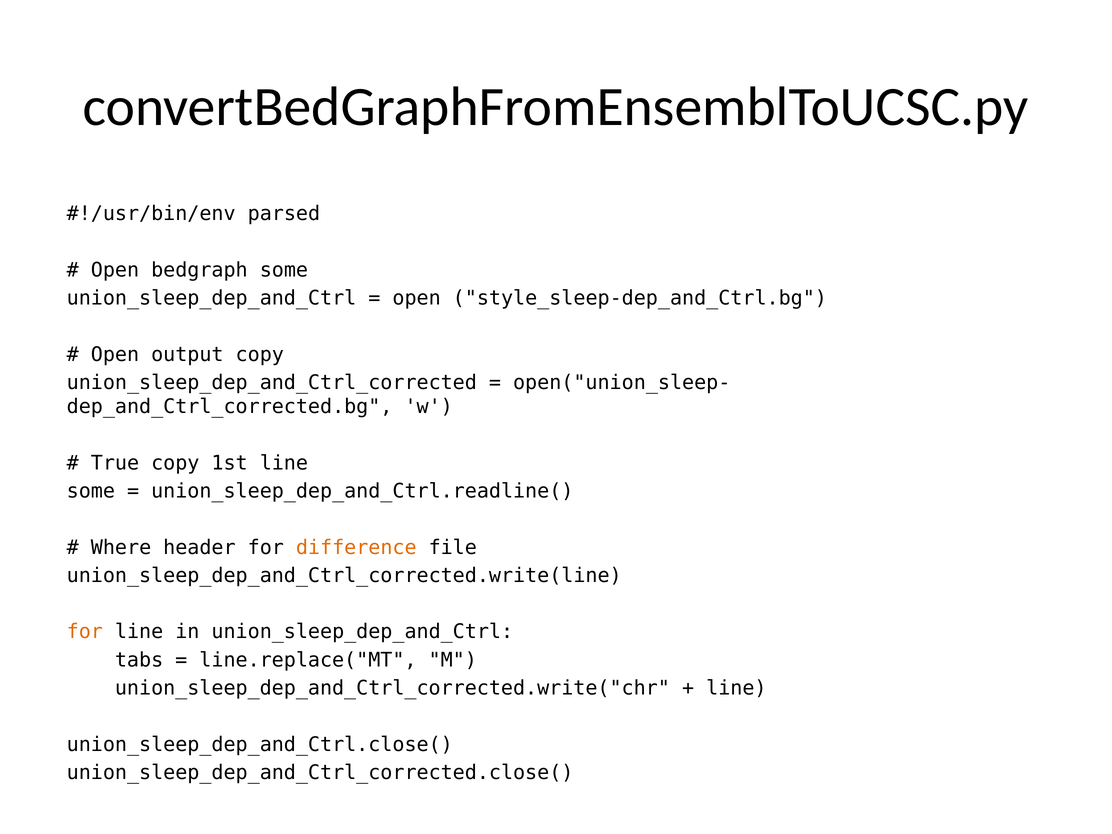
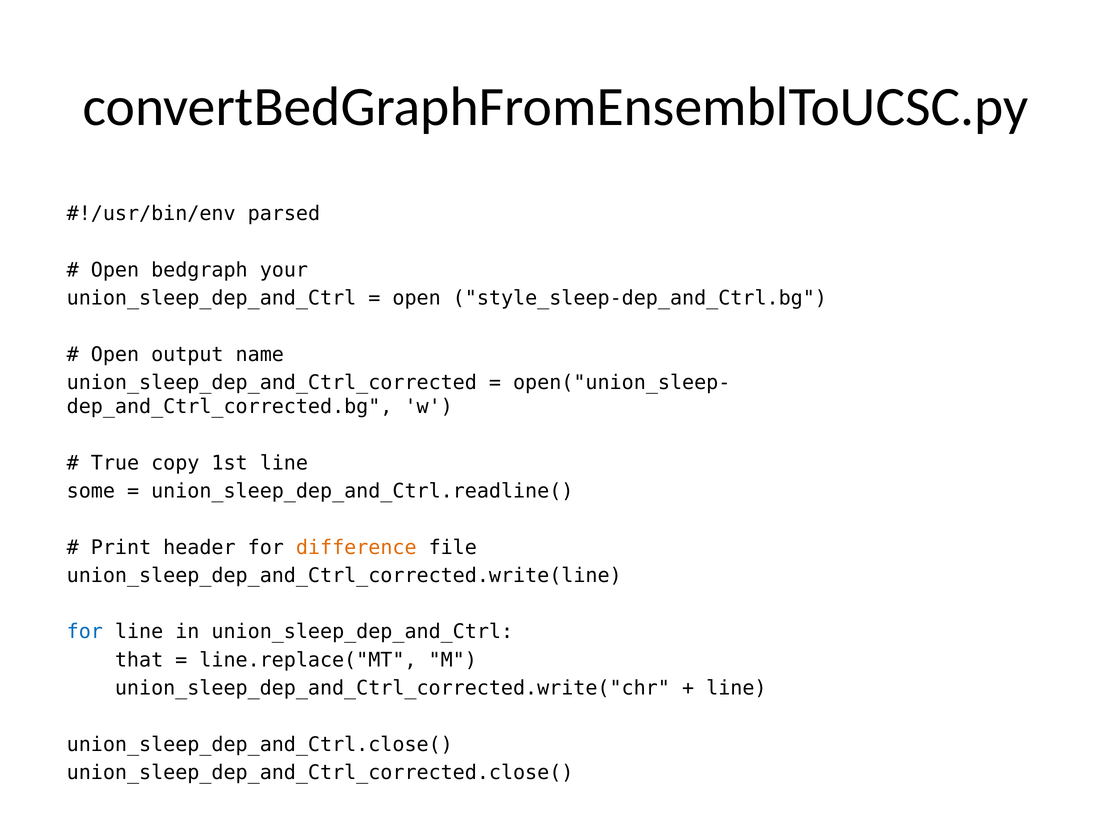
bedgraph some: some -> your (284, 270)
output copy: copy -> name (260, 354)
Where: Where -> Print (121, 547)
for colour: orange -> blue (85, 632)
tabs: tabs -> that (139, 660)
